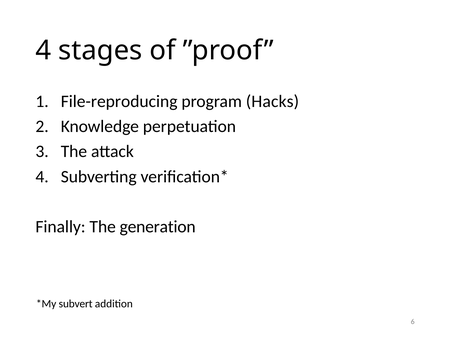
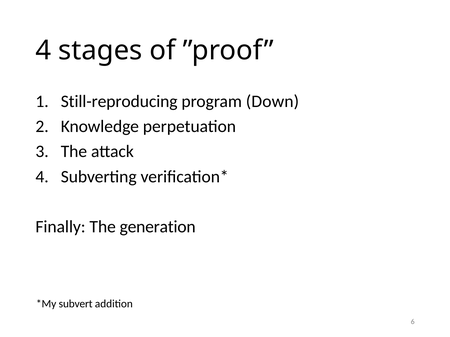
File-reproducing: File-reproducing -> Still-reproducing (119, 101)
Hacks: Hacks -> Down (272, 101)
